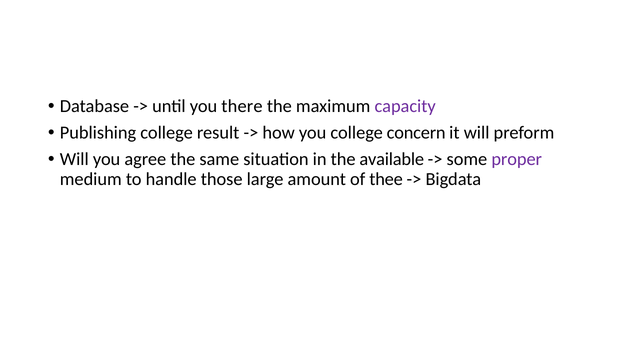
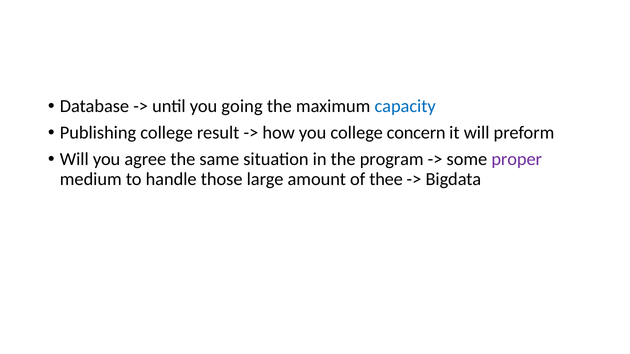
there: there -> going (242, 107)
capacity colour: purple -> blue (405, 107)
available: available -> program (392, 159)
